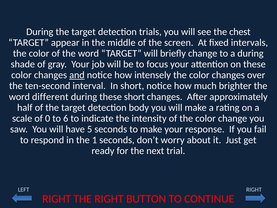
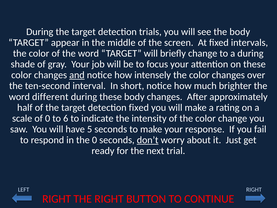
the chest: chest -> body (240, 32)
these short: short -> body (134, 97)
detection body: body -> fixed (139, 107)
the 1: 1 -> 0 (94, 140)
don’t underline: none -> present (148, 140)
